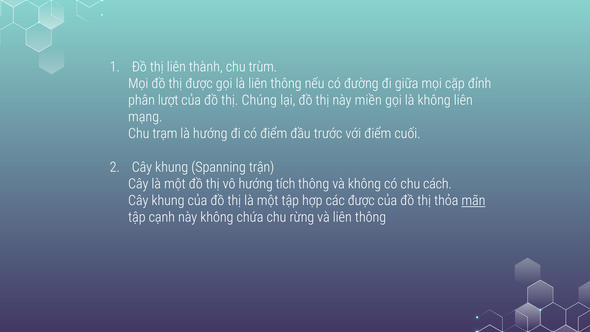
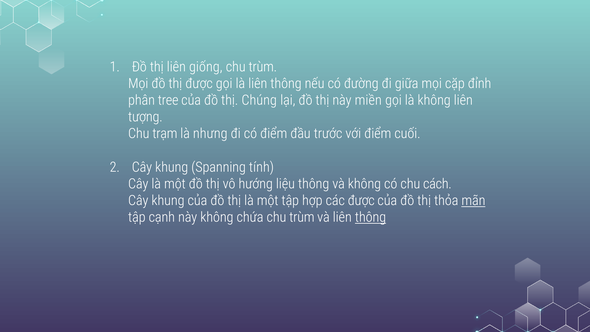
thành: thành -> giống (206, 67)
lượt: lượt -> tree (168, 100)
mạng: mạng -> tượng (145, 117)
là hướng: hướng -> nhưng (210, 134)
trận: trận -> tính (261, 167)
tích: tích -> liệu (285, 184)
chứa chu rừng: rừng -> trùm (302, 217)
thông underline: none -> present (371, 217)
